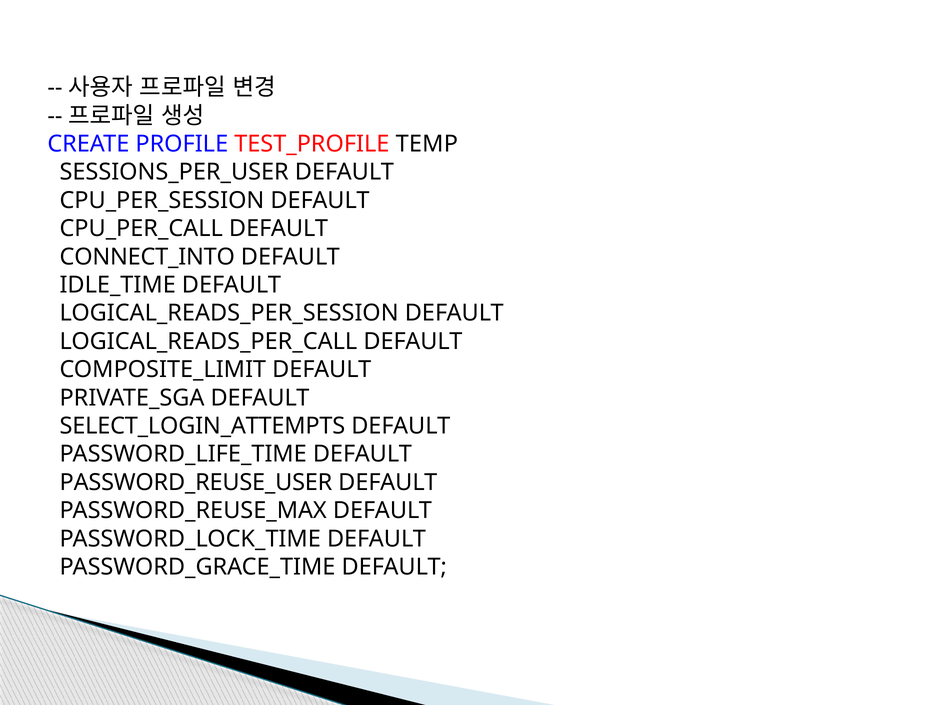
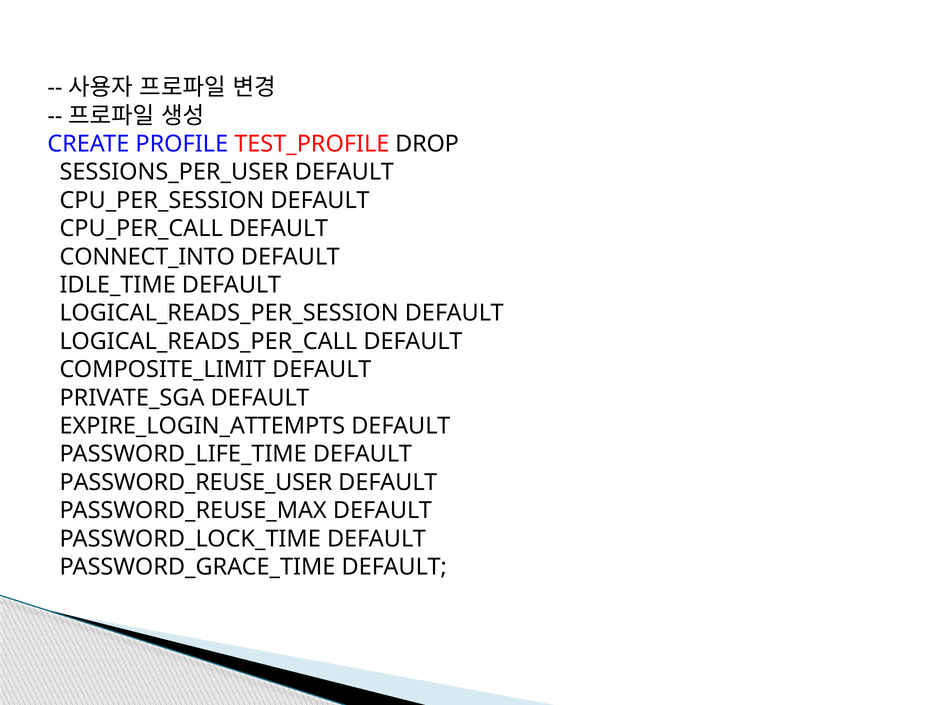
TEMP: TEMP -> DROP (427, 144)
SELECT_LOGIN_ATTEMPTS: SELECT_LOGIN_ATTEMPTS -> EXPIRE_LOGIN_ATTEMPTS (202, 426)
